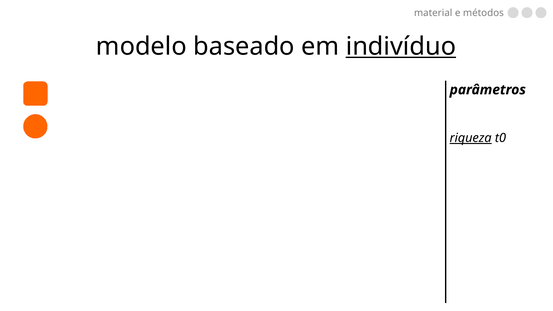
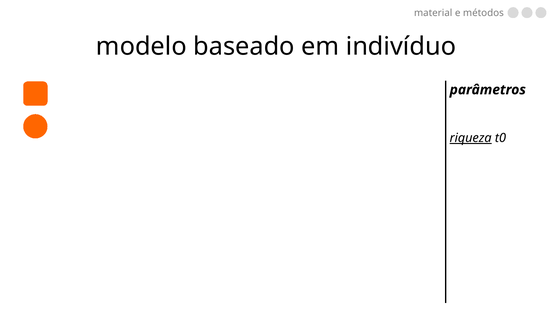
indivíduo underline: present -> none (401, 46)
